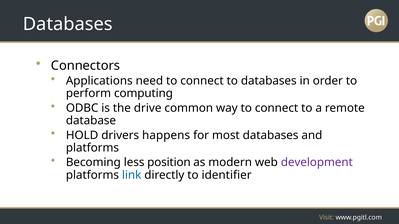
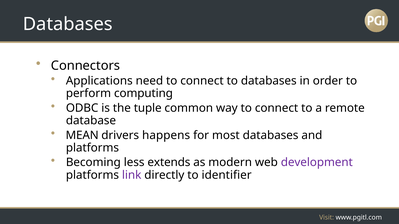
drive: drive -> tuple (148, 108)
HOLD: HOLD -> MEAN (82, 135)
position: position -> extends (169, 163)
link colour: blue -> purple (132, 175)
